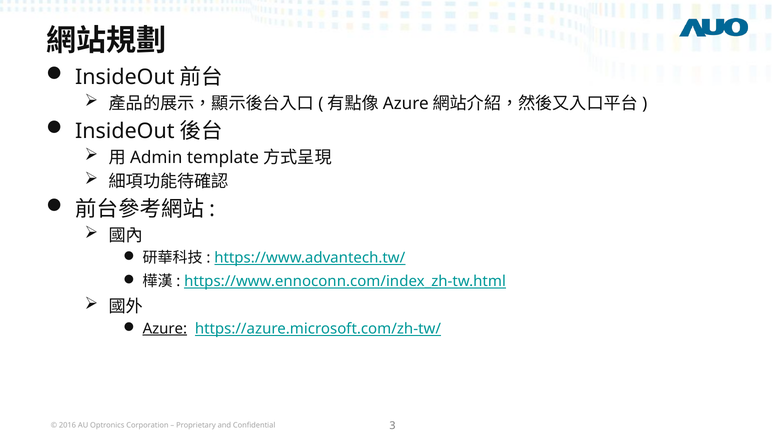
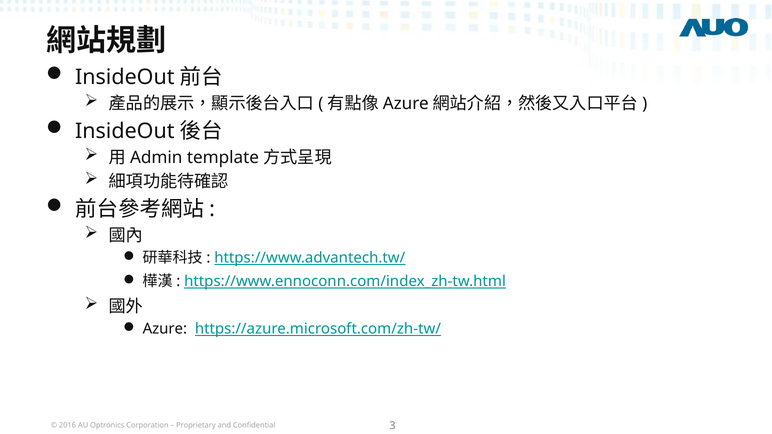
Azure underline: present -> none (165, 329)
